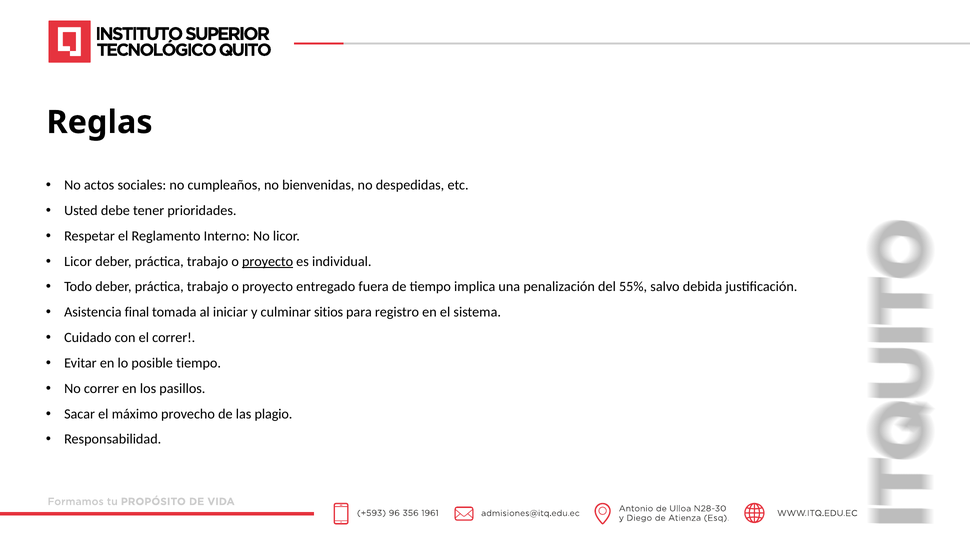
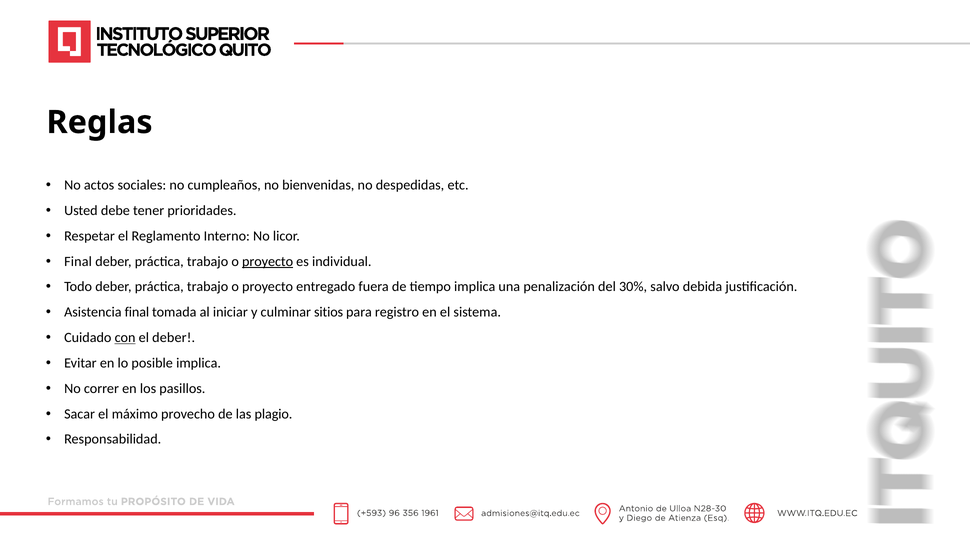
Licor: Licor -> Final (78, 262)
55%: 55% -> 30% (633, 287)
con underline: none -> present (125, 338)
el correr: correr -> deber (174, 338)
posible tiempo: tiempo -> implica (199, 363)
